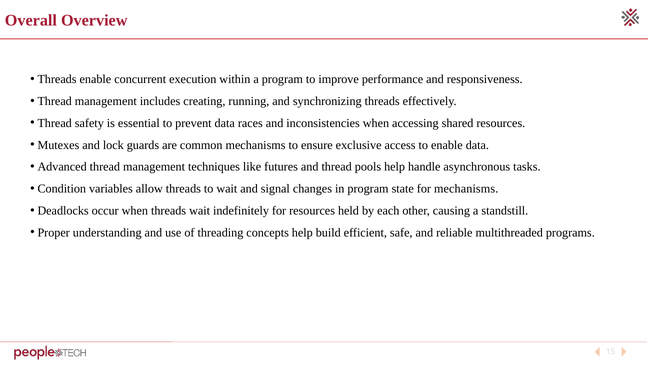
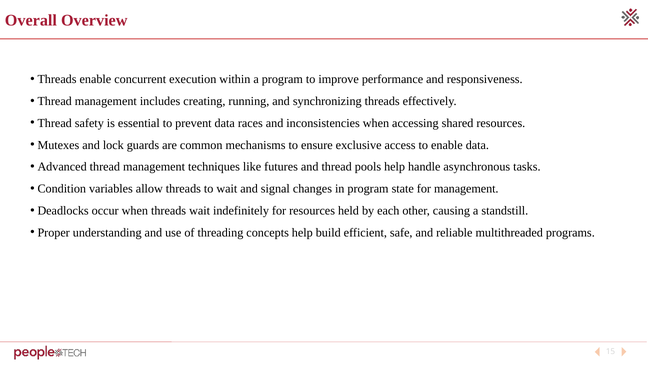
for mechanisms: mechanisms -> management (466, 189)
